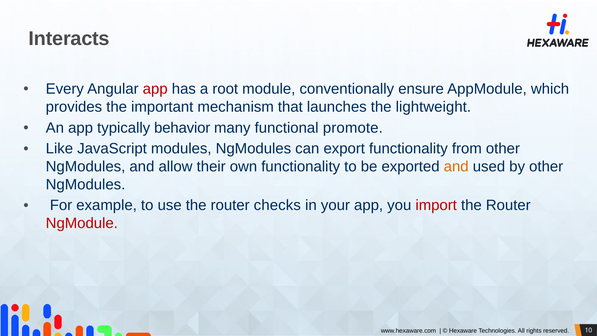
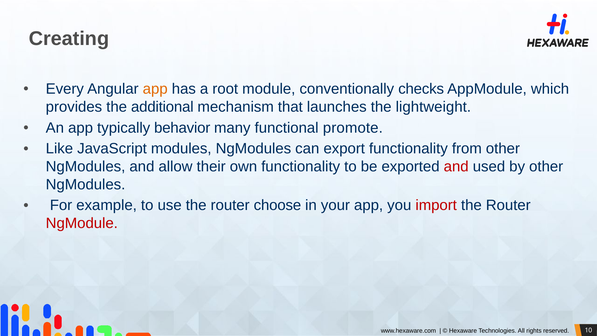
Interacts: Interacts -> Creating (69, 38)
app colour: red -> orange (155, 89)
ensure: ensure -> checks (421, 89)
important: important -> additional (162, 107)
and colour: orange -> red (456, 166)
checks: checks -> choose (277, 205)
